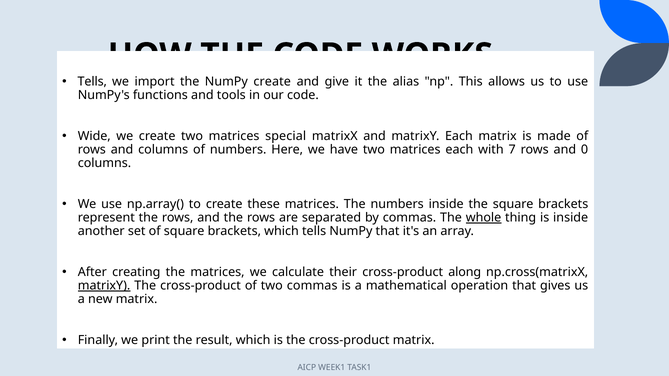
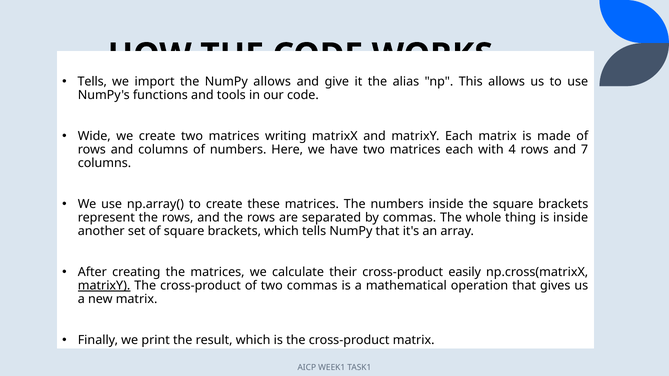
create: create -> allows (272, 81)
special: special -> writing (286, 136)
7: 7 -> 4 (512, 150)
0: 0 -> 7 (585, 150)
whole underline: present -> none (484, 218)
along: along -> easily (465, 272)
